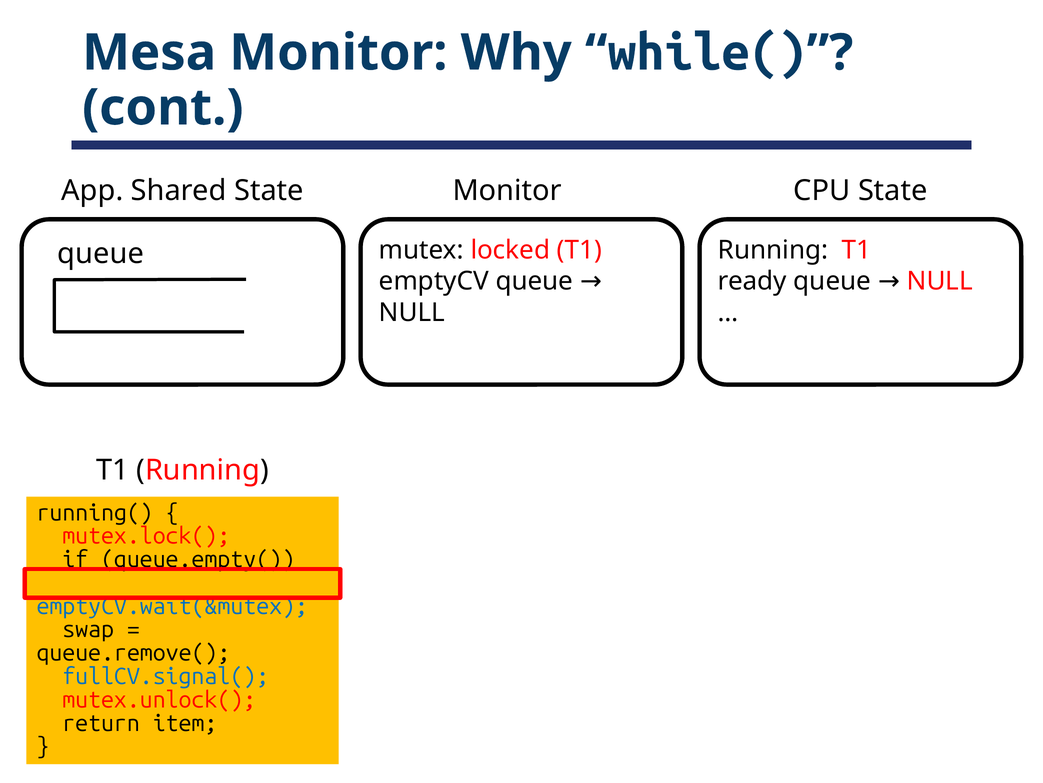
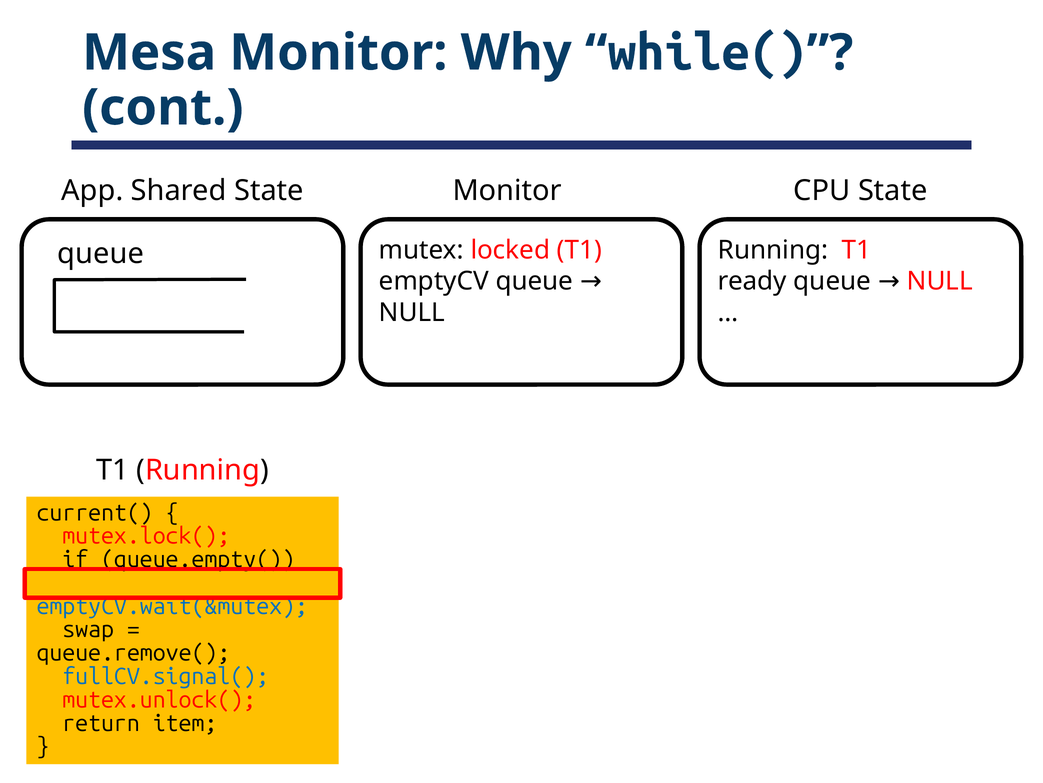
running(: running( -> current( (95, 512)
